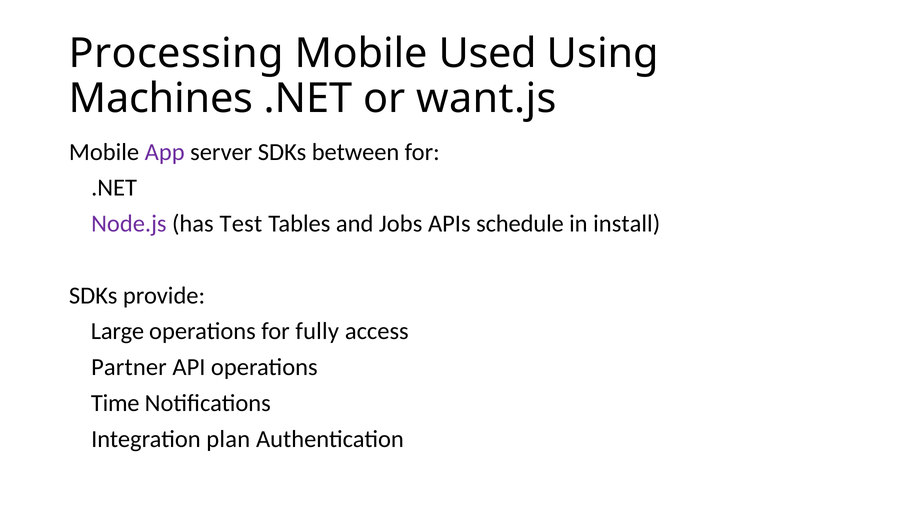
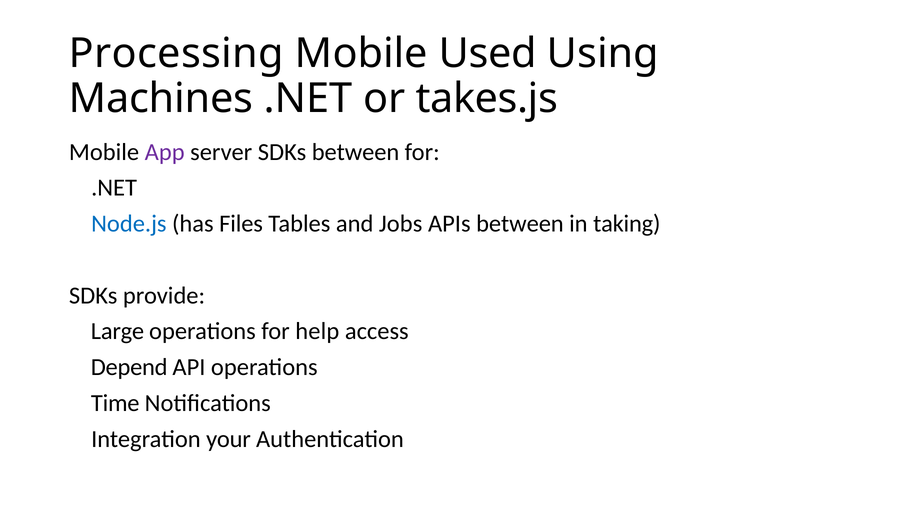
want.js: want.js -> takes.js (487, 98)
Node.js colour: purple -> blue (129, 224)
Test: Test -> Files (241, 224)
APIs schedule: schedule -> between (520, 224)
install: install -> taking (627, 224)
fully: fully -> help (317, 331)
Partner: Partner -> Depend (129, 367)
plan: plan -> your (228, 439)
